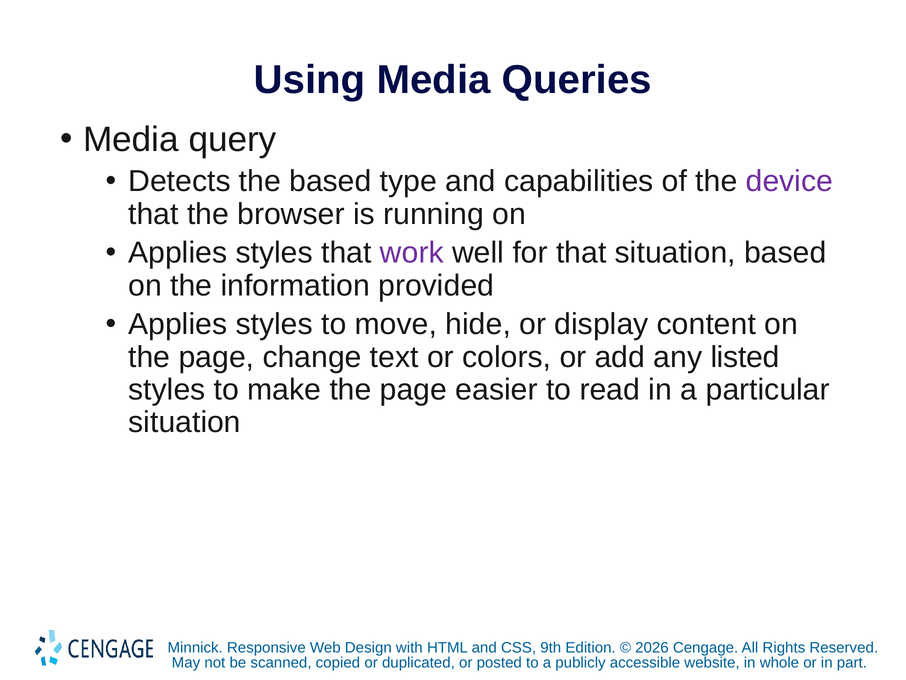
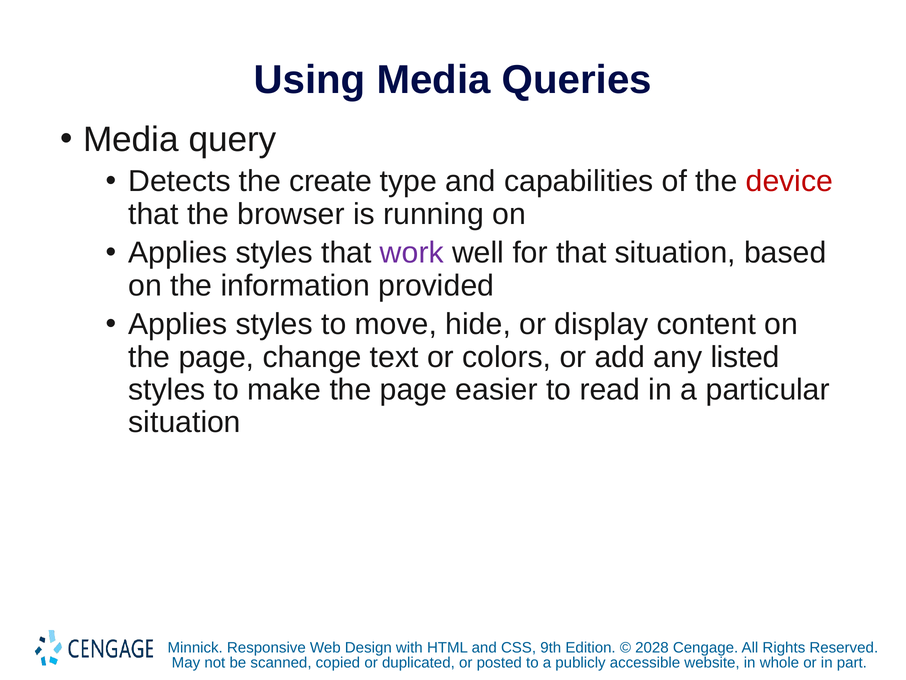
the based: based -> create (331, 181)
device colour: purple -> red (789, 181)
2026: 2026 -> 2028 (652, 647)
